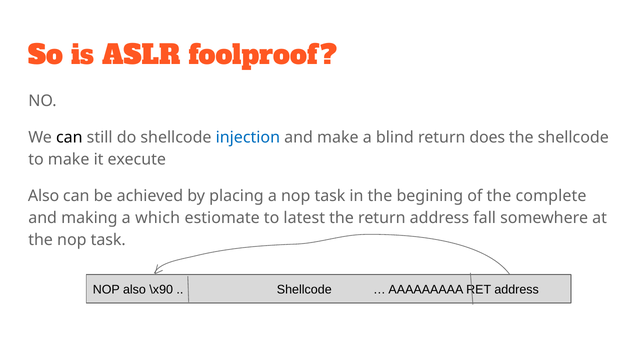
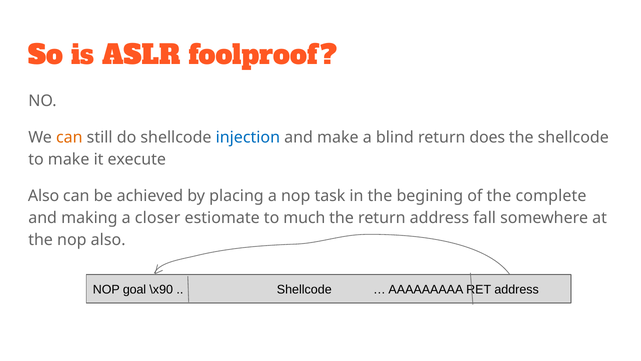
can colour: black -> orange (69, 137)
which: which -> closer (158, 218)
latest: latest -> much (304, 218)
the nop task: task -> also (108, 240)
NOP also: also -> goal (135, 289)
